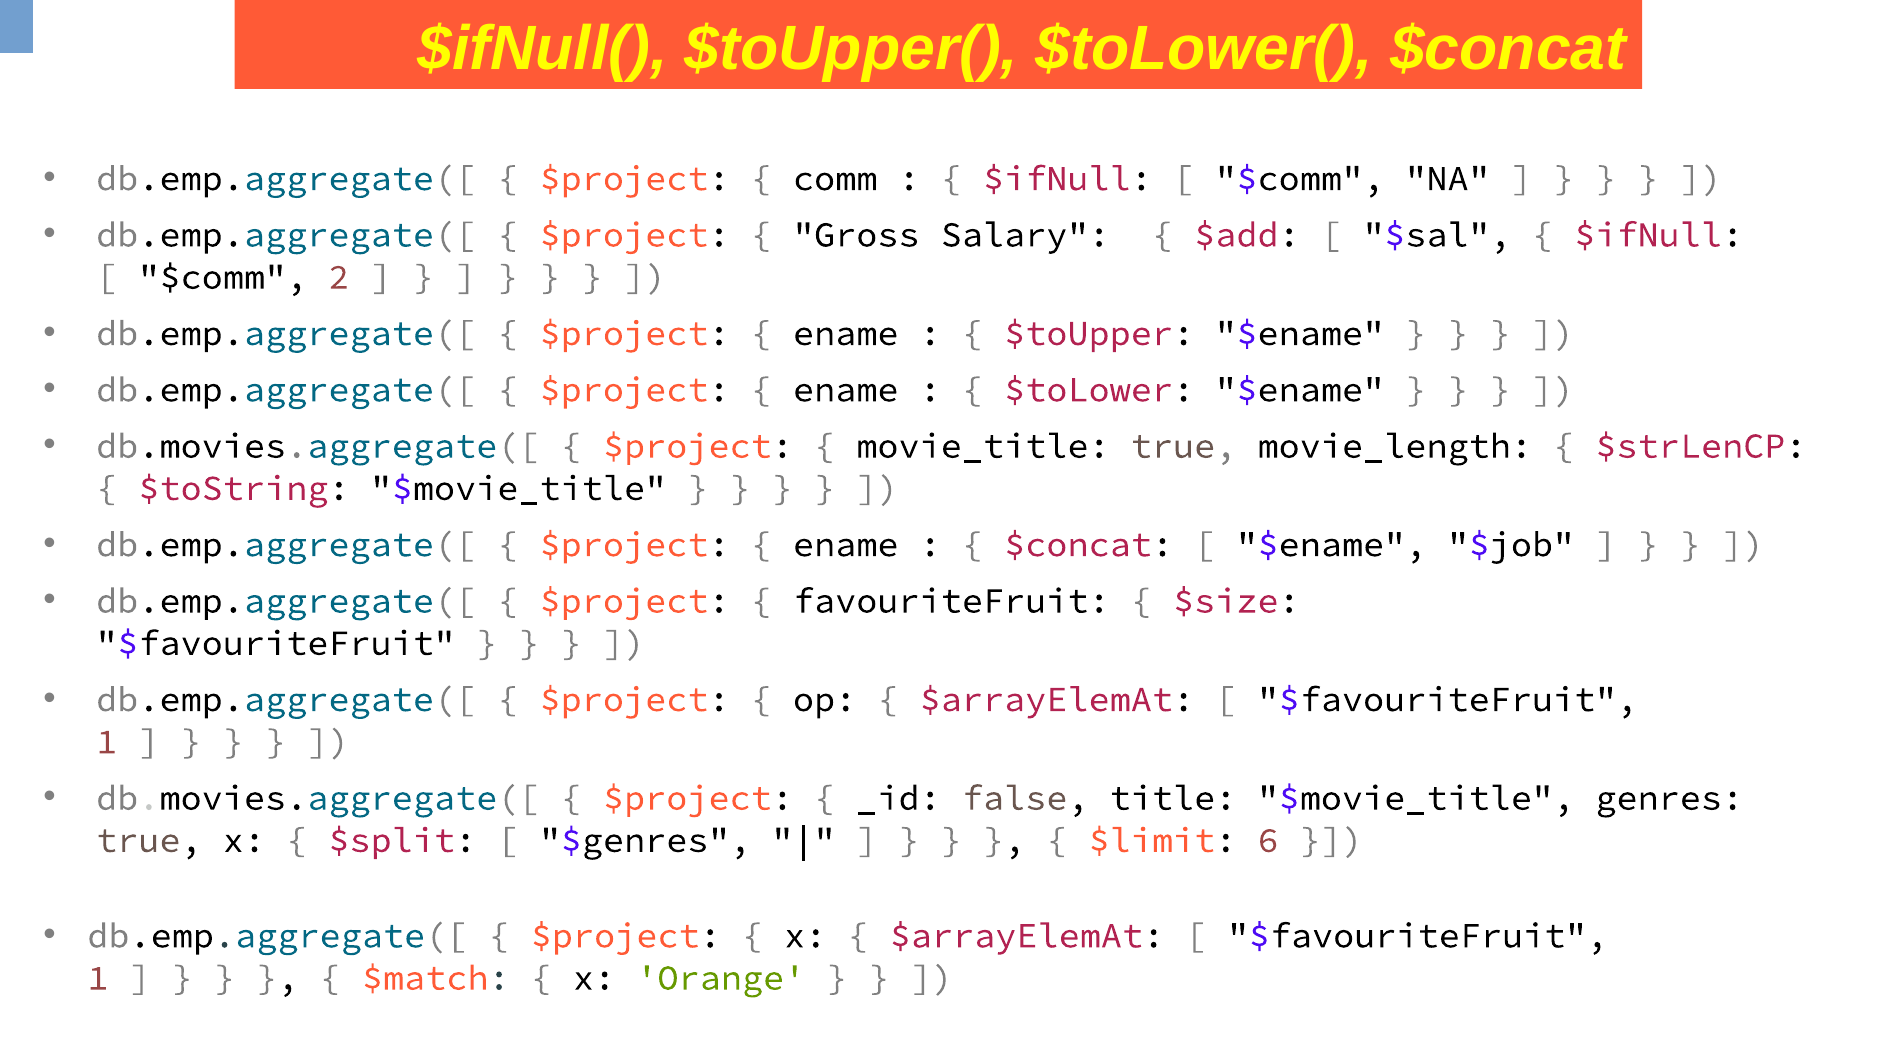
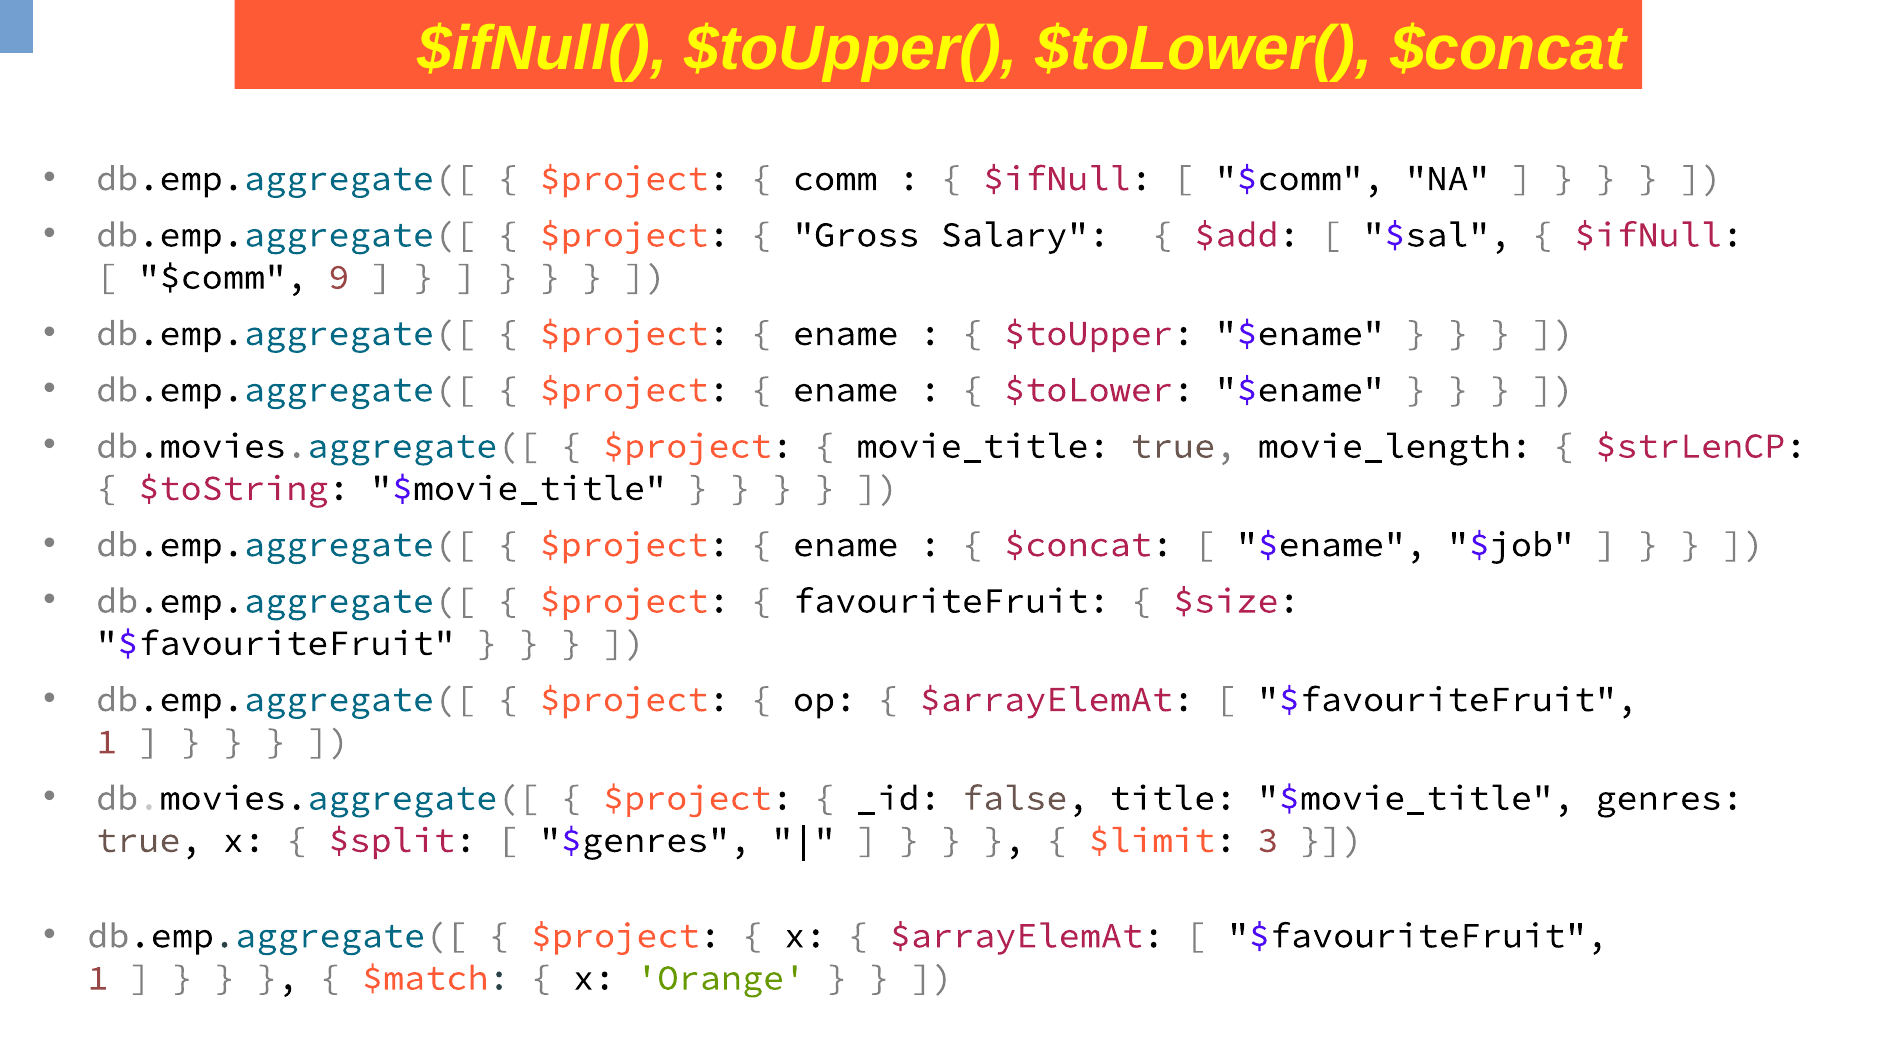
2: 2 -> 9 (339, 277)
6: 6 -> 3 (1268, 840)
